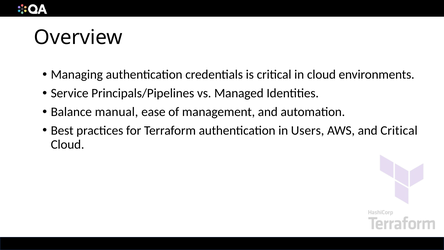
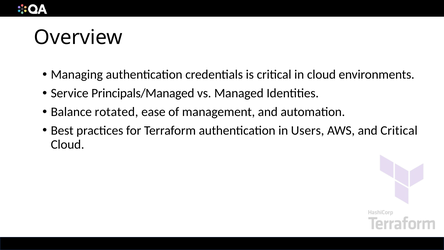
Principals/Pipelines: Principals/Pipelines -> Principals/Managed (143, 93)
manual: manual -> rotated (117, 112)
